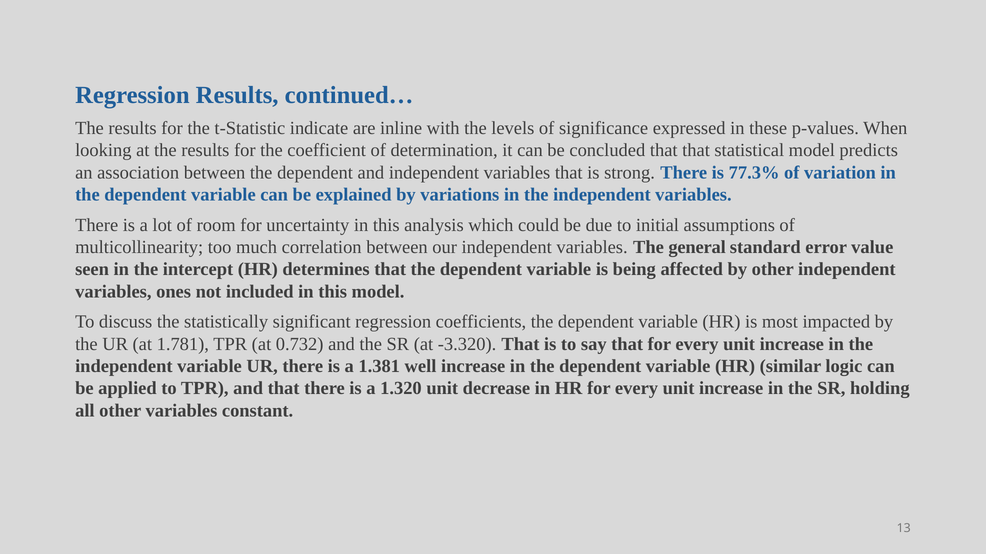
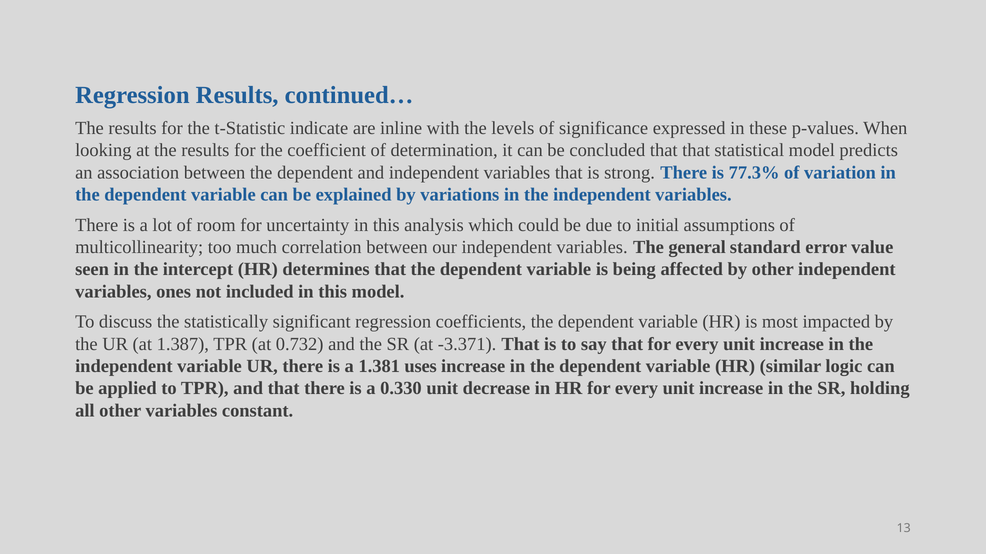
1.781: 1.781 -> 1.387 (183, 344)
-3.320: -3.320 -> -3.371 (467, 344)
well: well -> uses (421, 367)
1.320: 1.320 -> 0.330 (401, 389)
